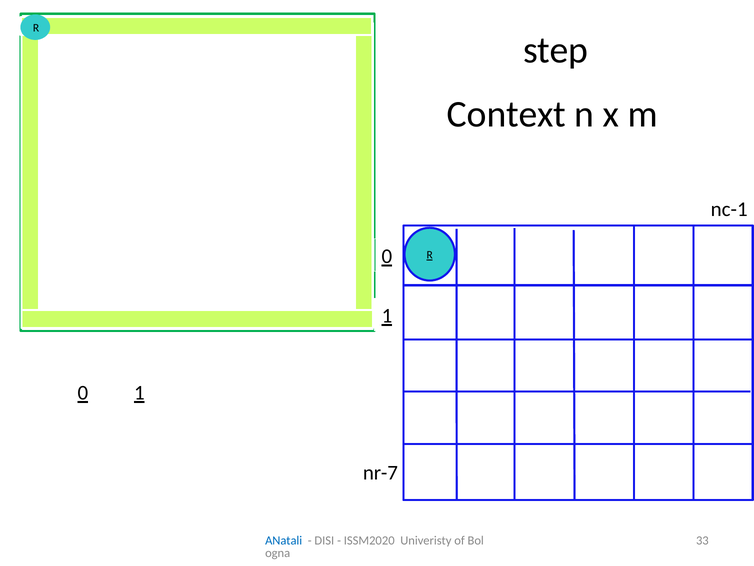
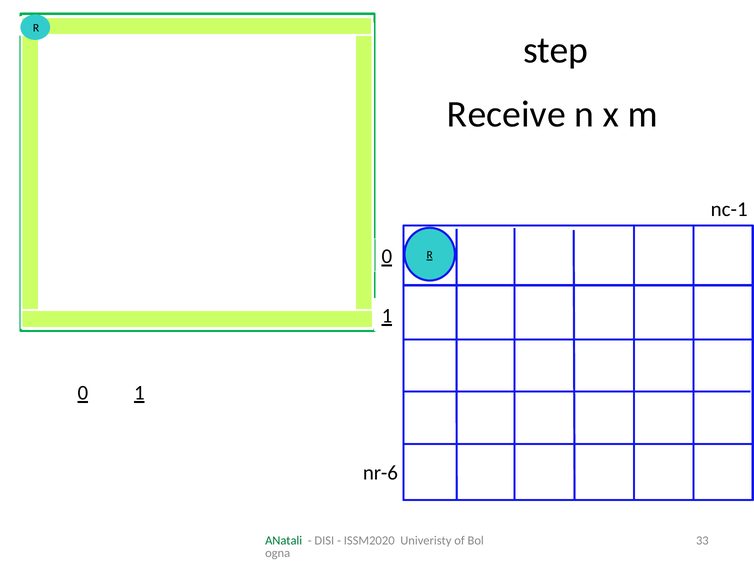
Context: Context -> Receive (506, 114)
nr-7: nr-7 -> nr-6 (380, 472)
ANatali colour: blue -> green (284, 540)
